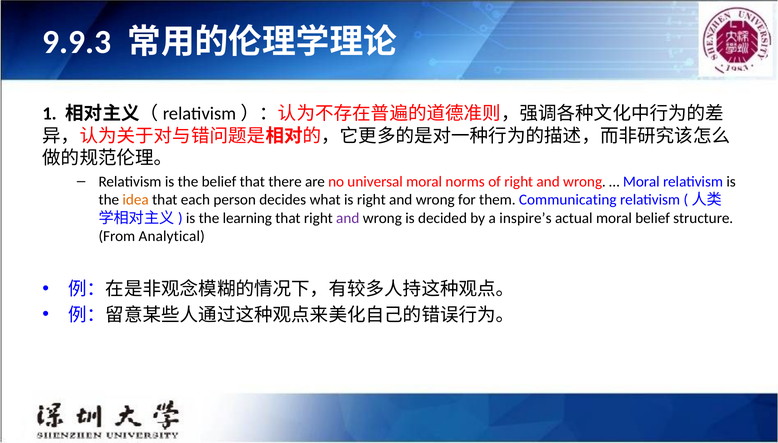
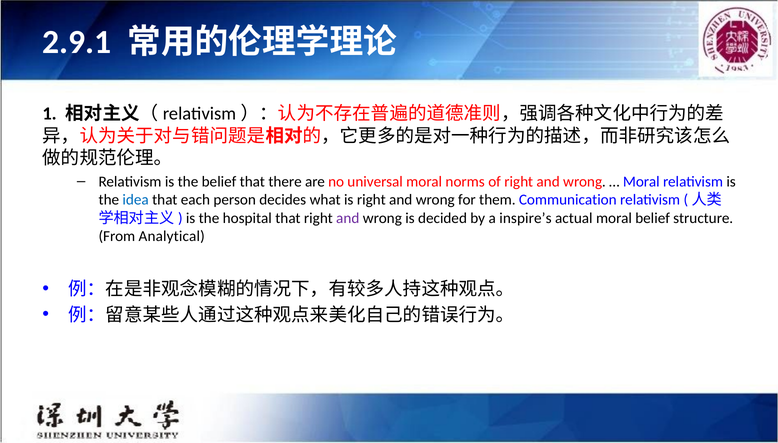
9.9.3: 9.9.3 -> 2.9.1 (77, 42)
idea colour: orange -> blue (136, 200)
Communicating: Communicating -> Communication (568, 200)
learning: learning -> hospital (247, 218)
